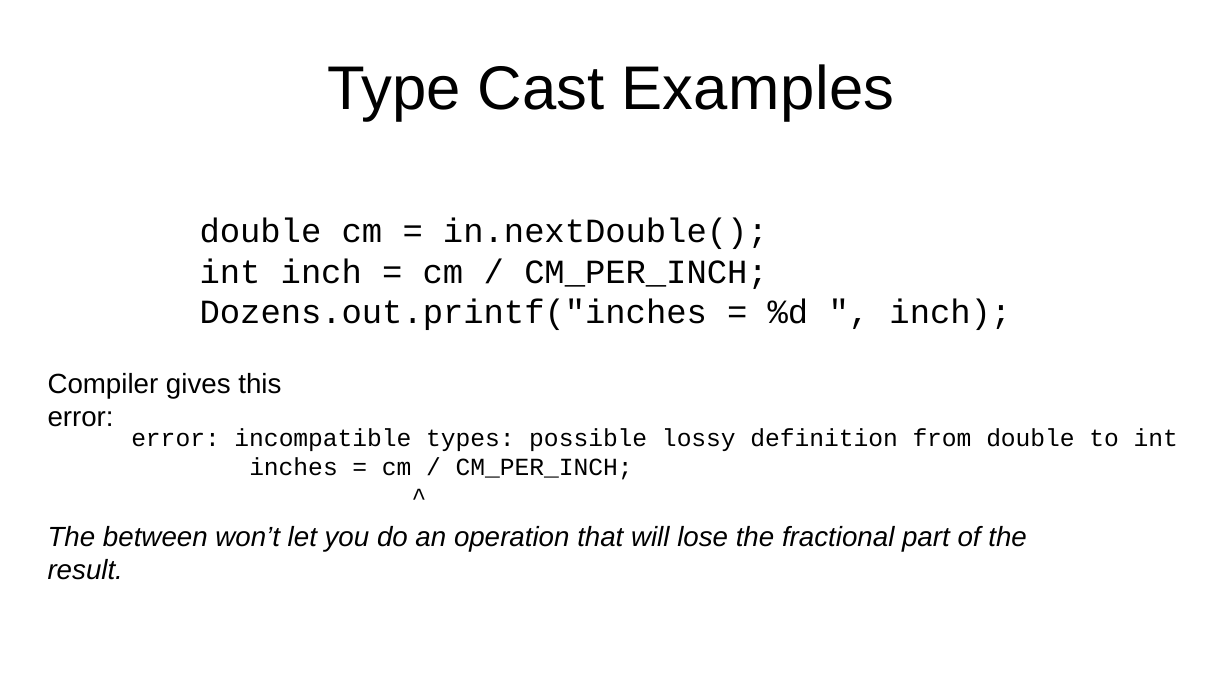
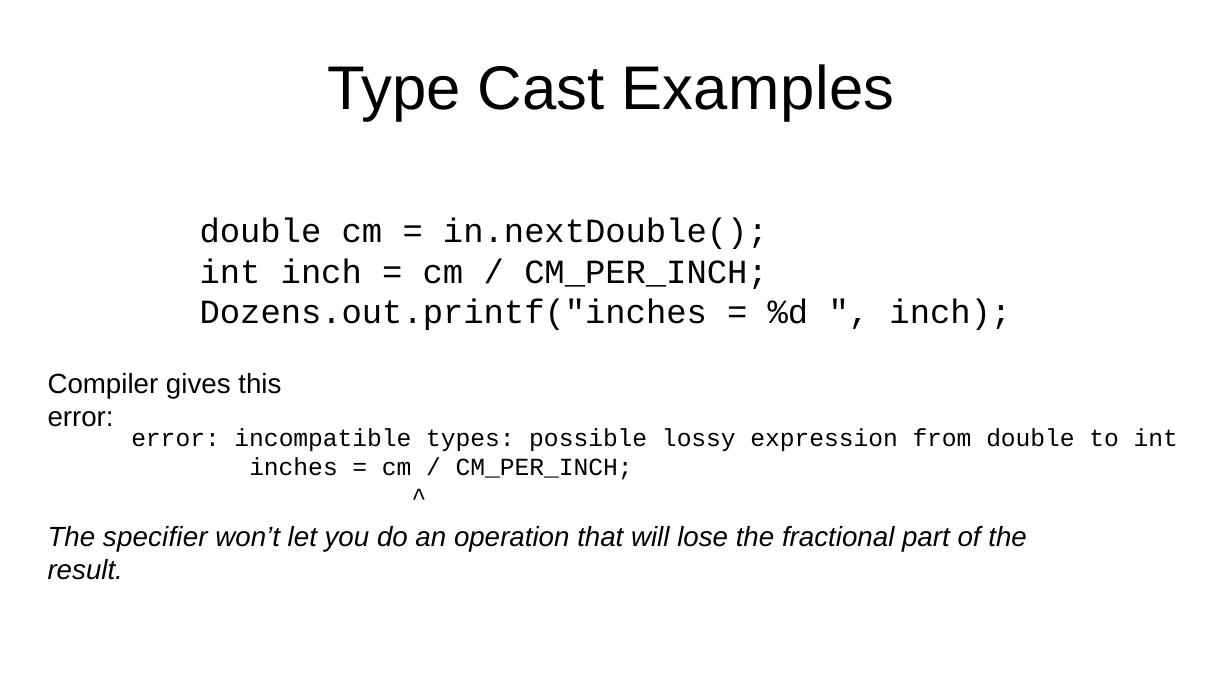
definition: definition -> expression (824, 438)
between: between -> specifier (155, 537)
